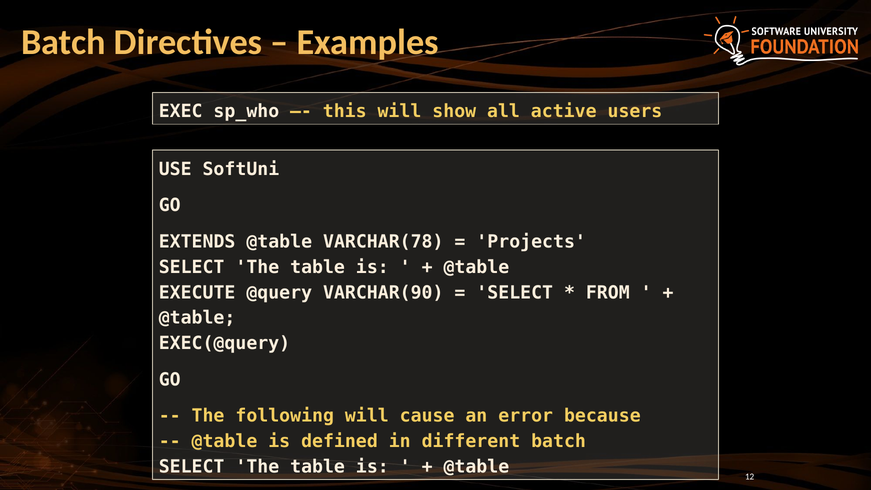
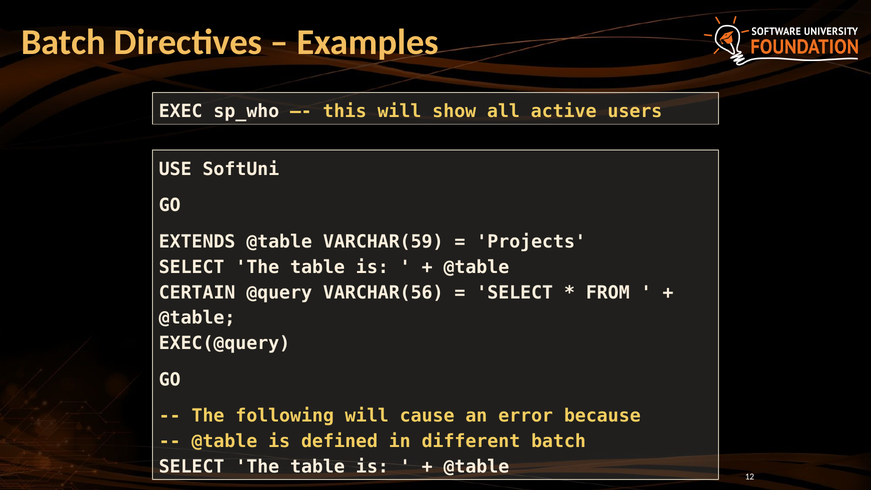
VARCHAR(78: VARCHAR(78 -> VARCHAR(59 (383, 242)
EXECUTE: EXECUTE -> CERTAIN (197, 293)
VARCHAR(90: VARCHAR(90 -> VARCHAR(56 (383, 293)
